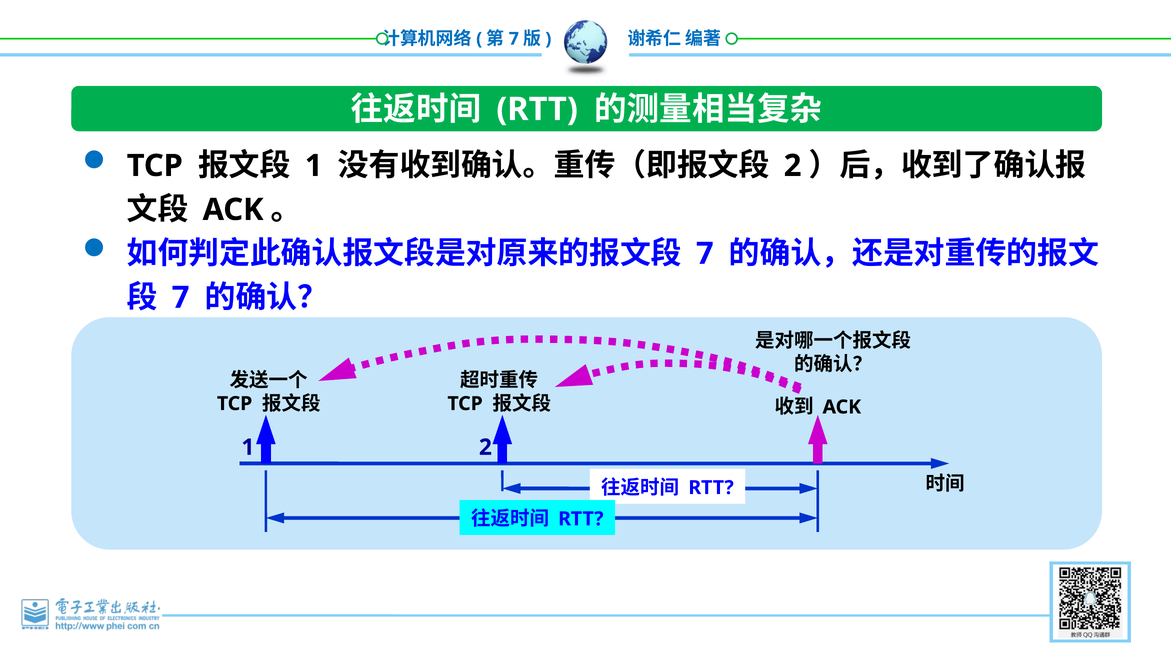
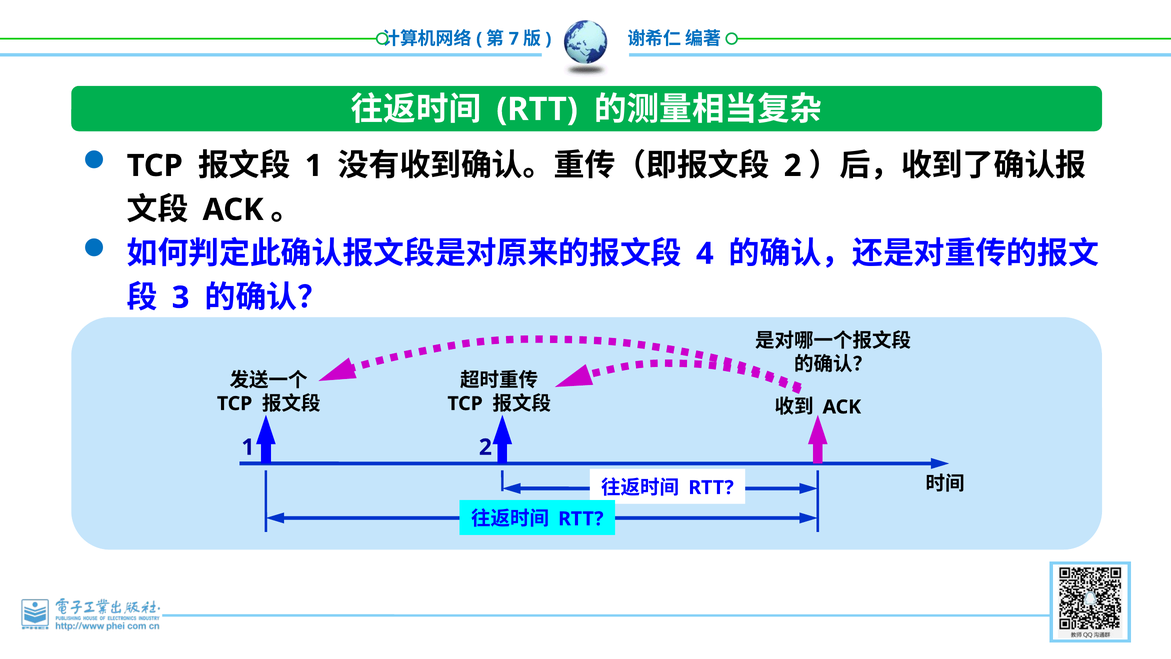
7: 7 -> 4 (705, 254)
7: 7 -> 3 (181, 297)
